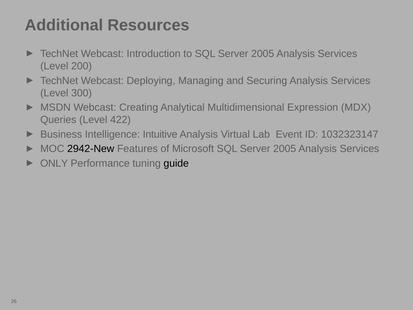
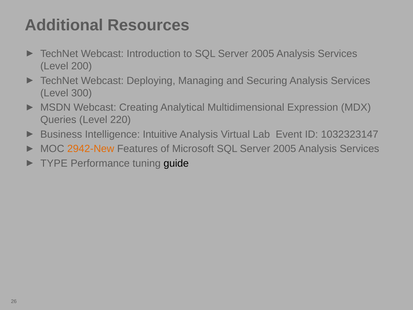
422: 422 -> 220 (121, 120)
2942-New colour: black -> orange (91, 149)
ONLY: ONLY -> TYPE (54, 163)
